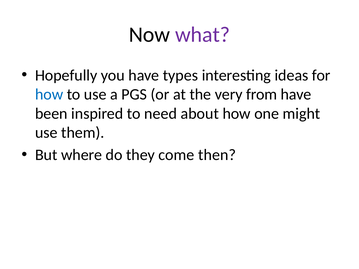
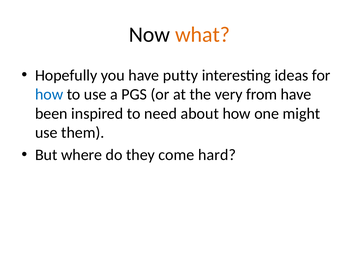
what colour: purple -> orange (203, 35)
types: types -> putty (180, 75)
then: then -> hard (217, 155)
